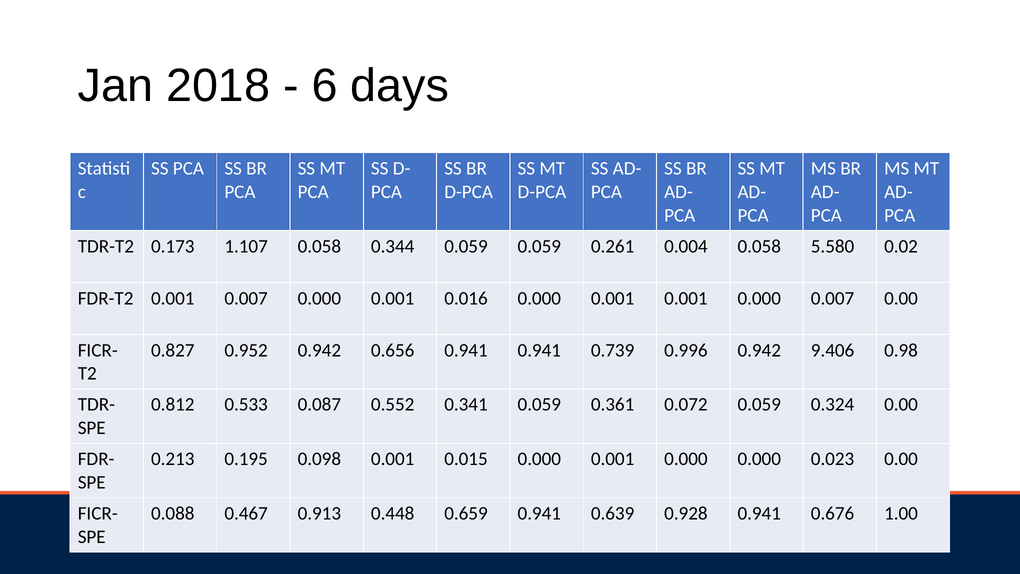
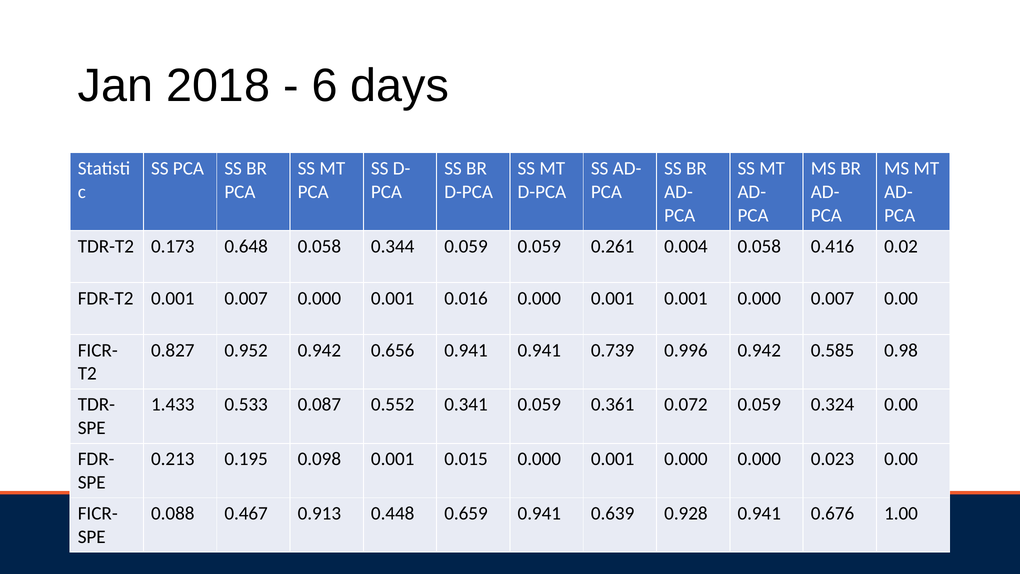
1.107: 1.107 -> 0.648 (246, 246)
5.580: 5.580 -> 0.416 (833, 246)
9.406: 9.406 -> 0.585 (833, 350)
0.812: 0.812 -> 1.433 (173, 404)
